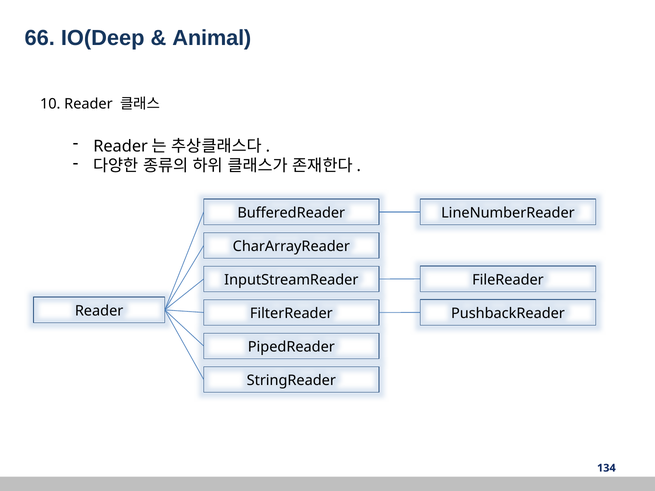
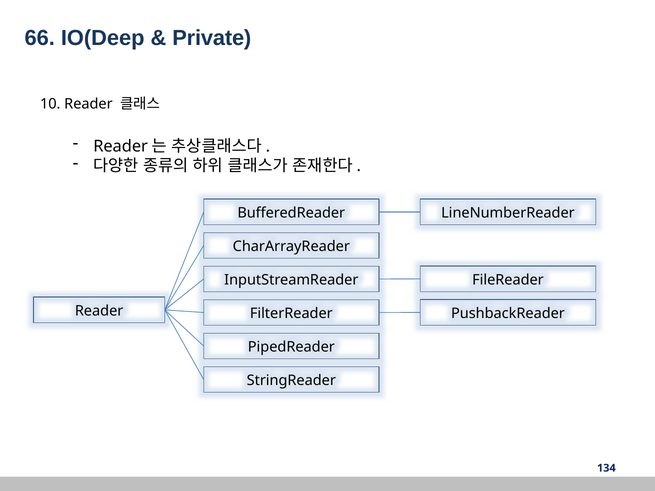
Animal: Animal -> Private (212, 38)
